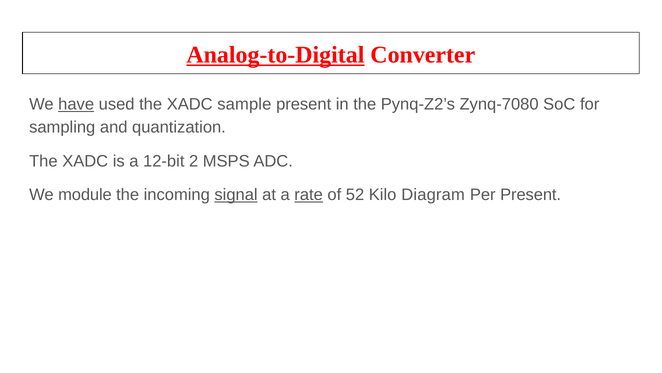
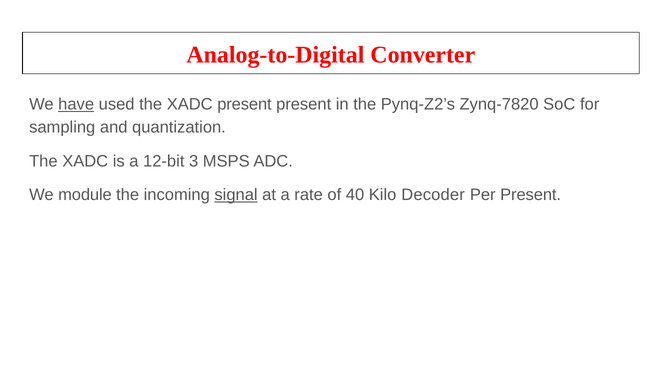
Analog-to-Digital underline: present -> none (275, 55)
XADC sample: sample -> present (244, 104)
Zynq-7080: Zynq-7080 -> Zynq-7820 (499, 104)
2: 2 -> 3 (194, 161)
rate underline: present -> none (309, 195)
52: 52 -> 40 (355, 195)
Diagram: Diagram -> Decoder (433, 195)
